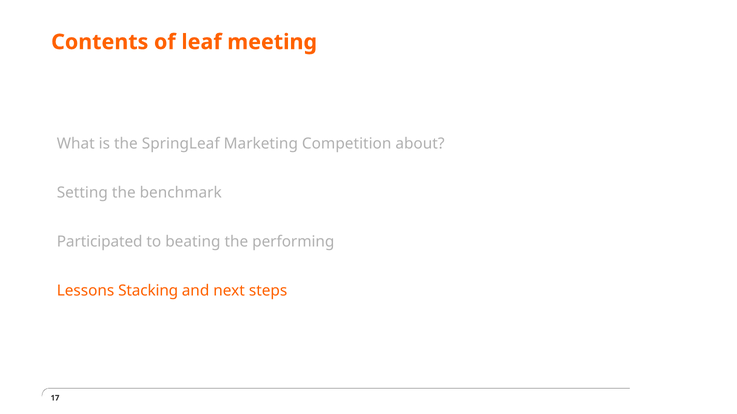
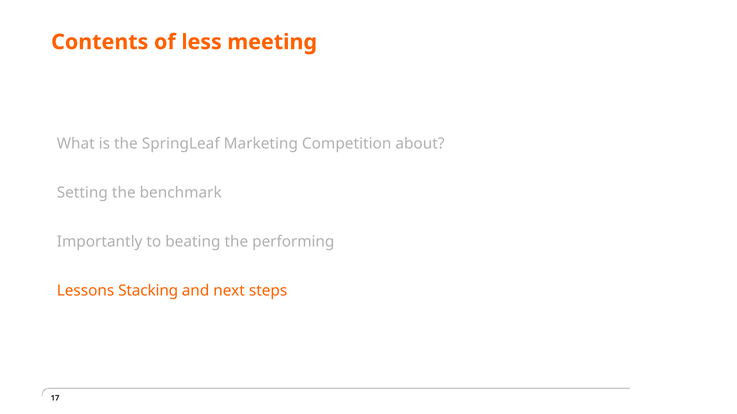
leaf: leaf -> less (202, 42)
Participated: Participated -> Importantly (100, 242)
